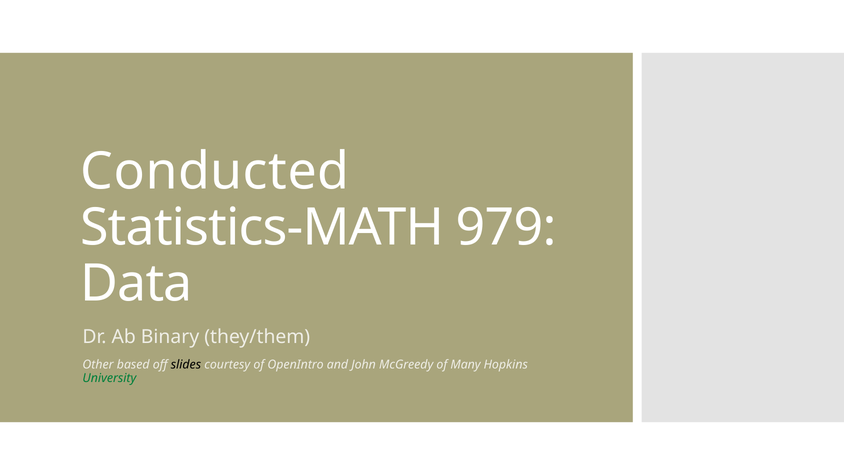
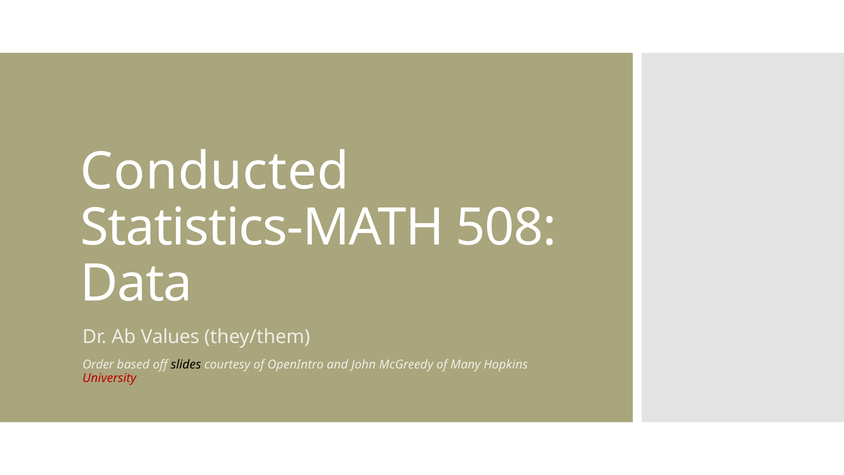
979: 979 -> 508 (506, 228)
Binary: Binary -> Values (170, 337)
Other: Other -> Order (98, 364)
University colour: green -> red (109, 378)
